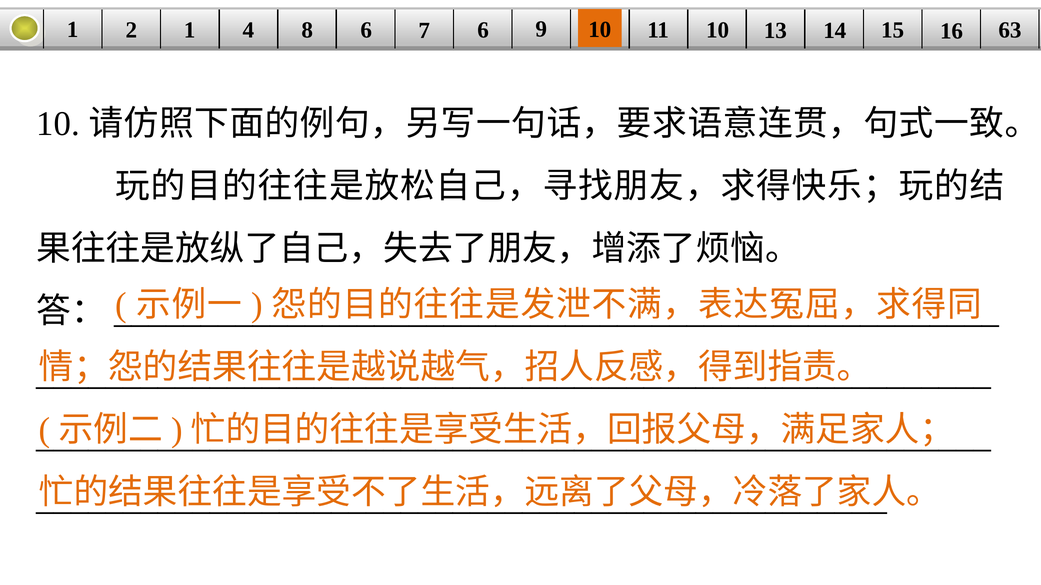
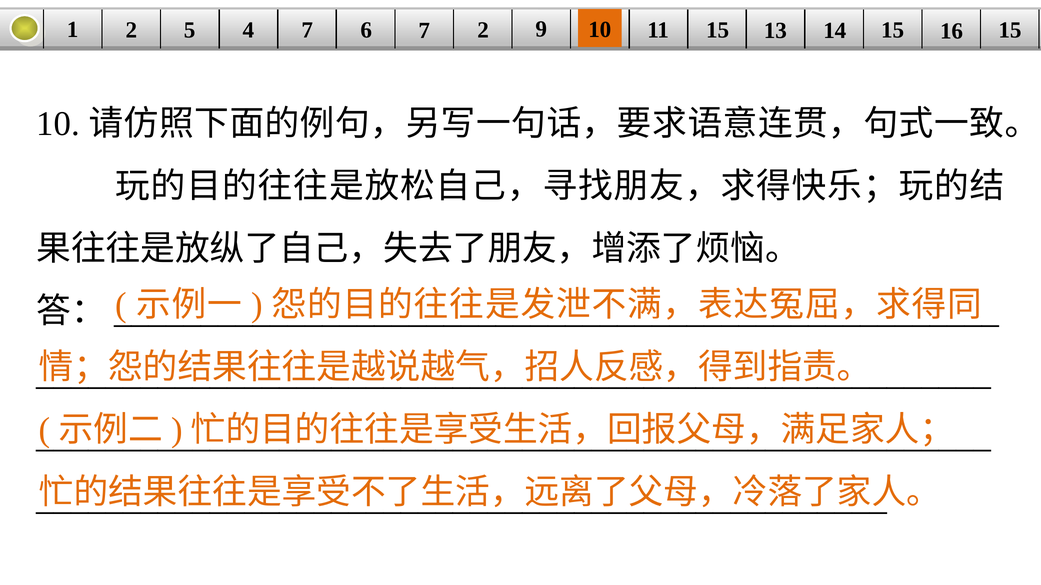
2 1: 1 -> 5 (190, 30)
4 8: 8 -> 7 (307, 30)
7 6: 6 -> 2 (483, 30)
11 10: 10 -> 15 (718, 30)
15 63: 63 -> 15 (1010, 30)
